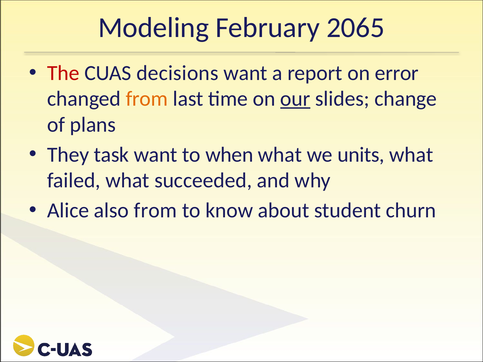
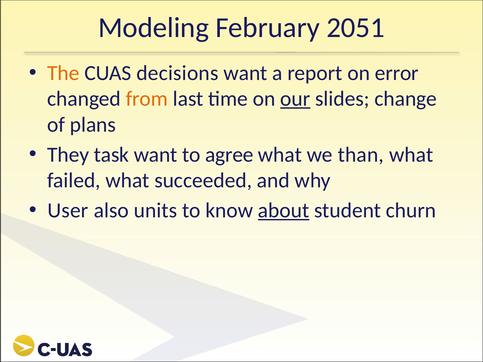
2065: 2065 -> 2051 (356, 28)
The colour: red -> orange (63, 73)
when: when -> agree (229, 155)
units: units -> than (361, 155)
Alice: Alice -> User (68, 211)
also from: from -> units (156, 211)
about underline: none -> present (284, 211)
